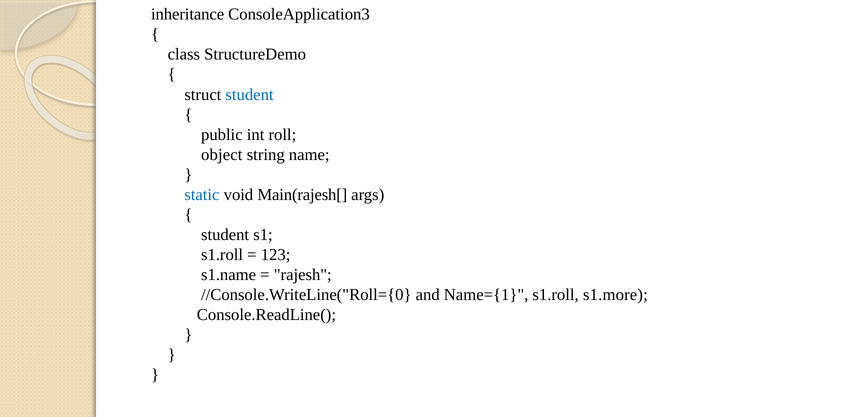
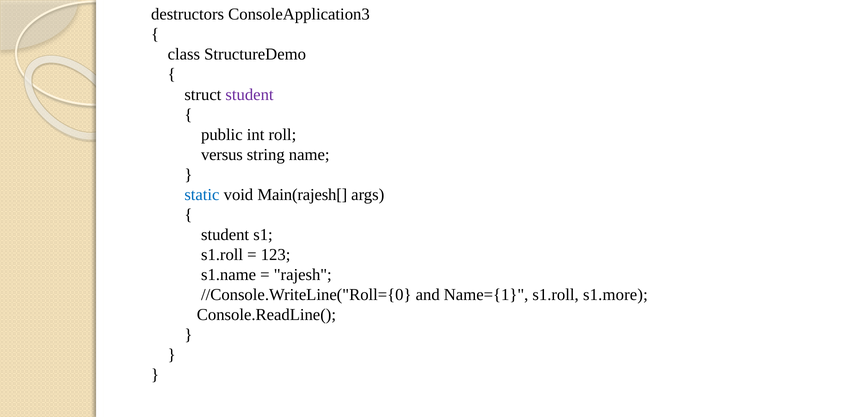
inheritance: inheritance -> destructors (188, 14)
student colour: blue -> purple (250, 94)
object: object -> versus (222, 154)
